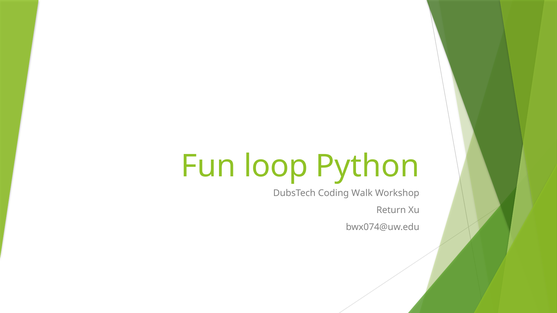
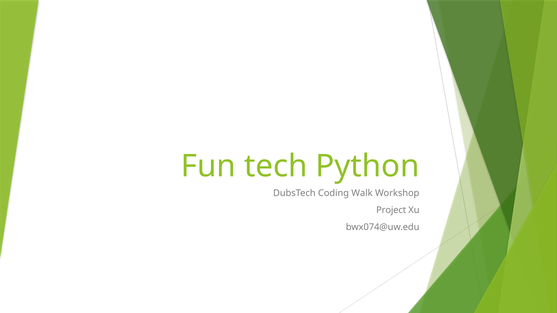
loop: loop -> tech (276, 166)
Return: Return -> Project (391, 210)
